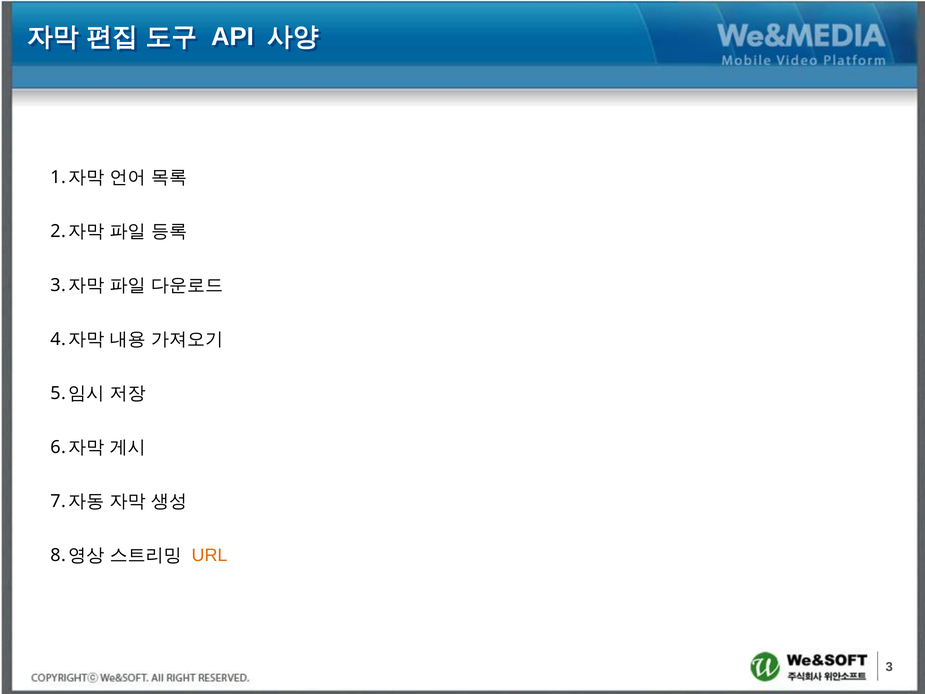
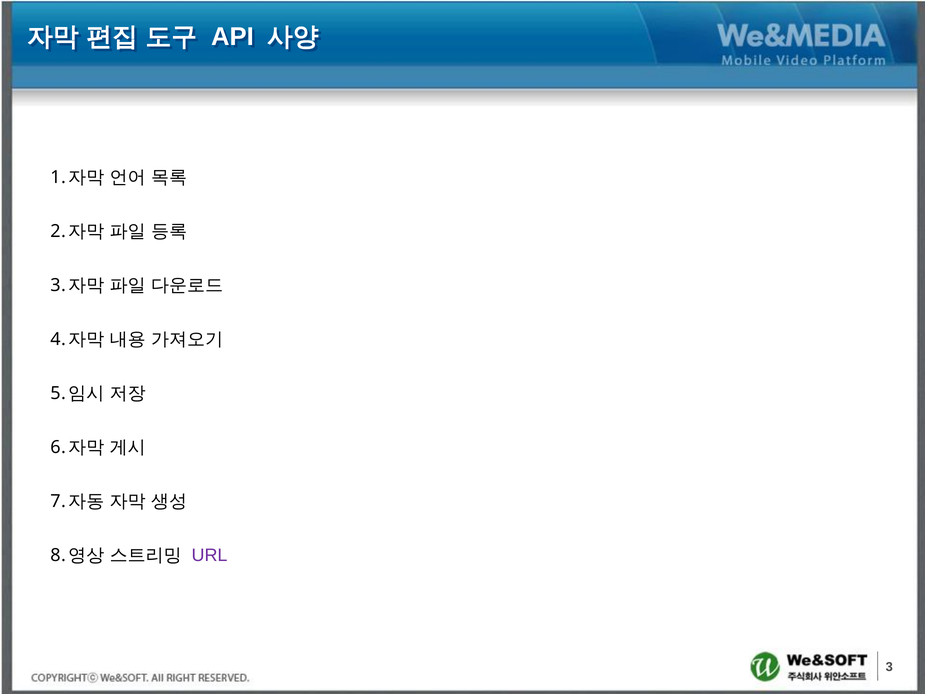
URL colour: orange -> purple (210, 555)
